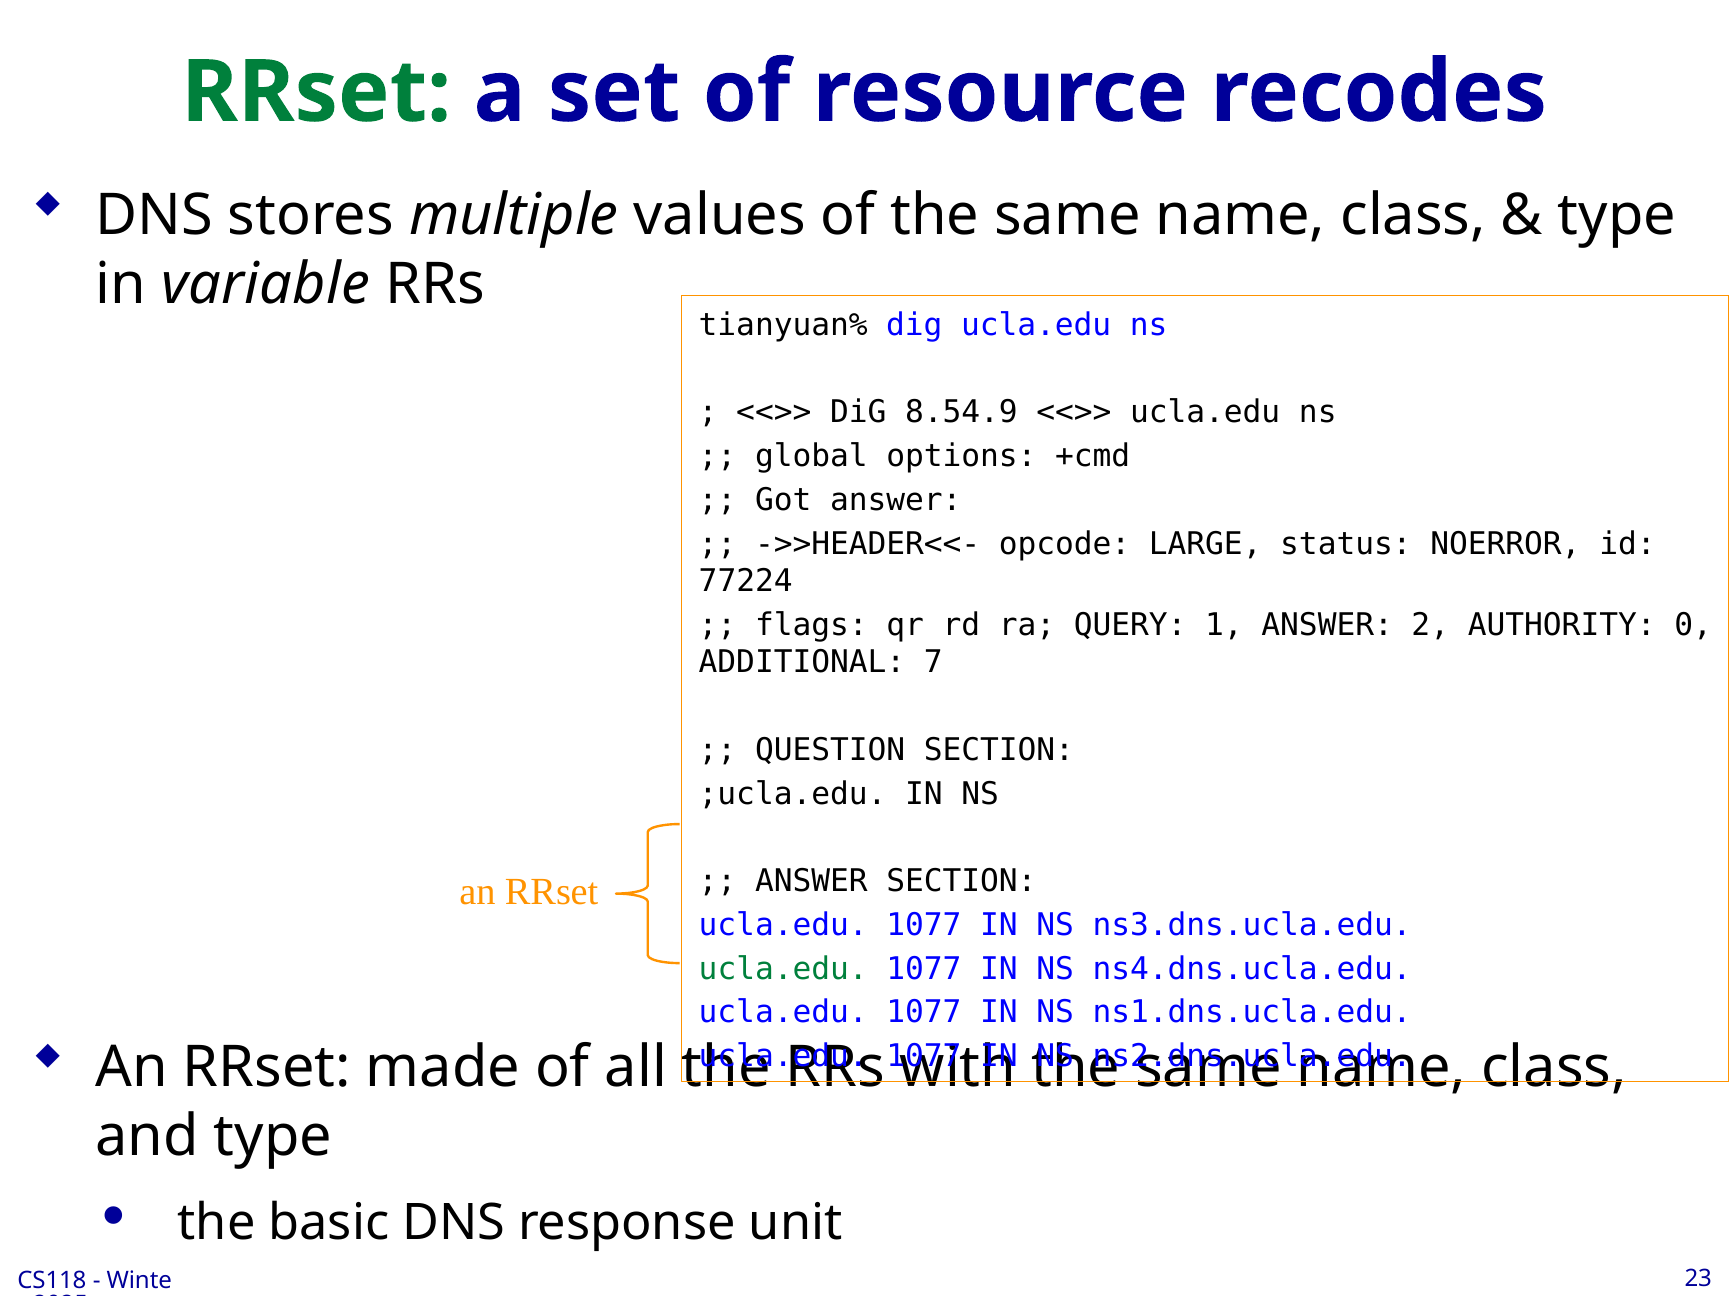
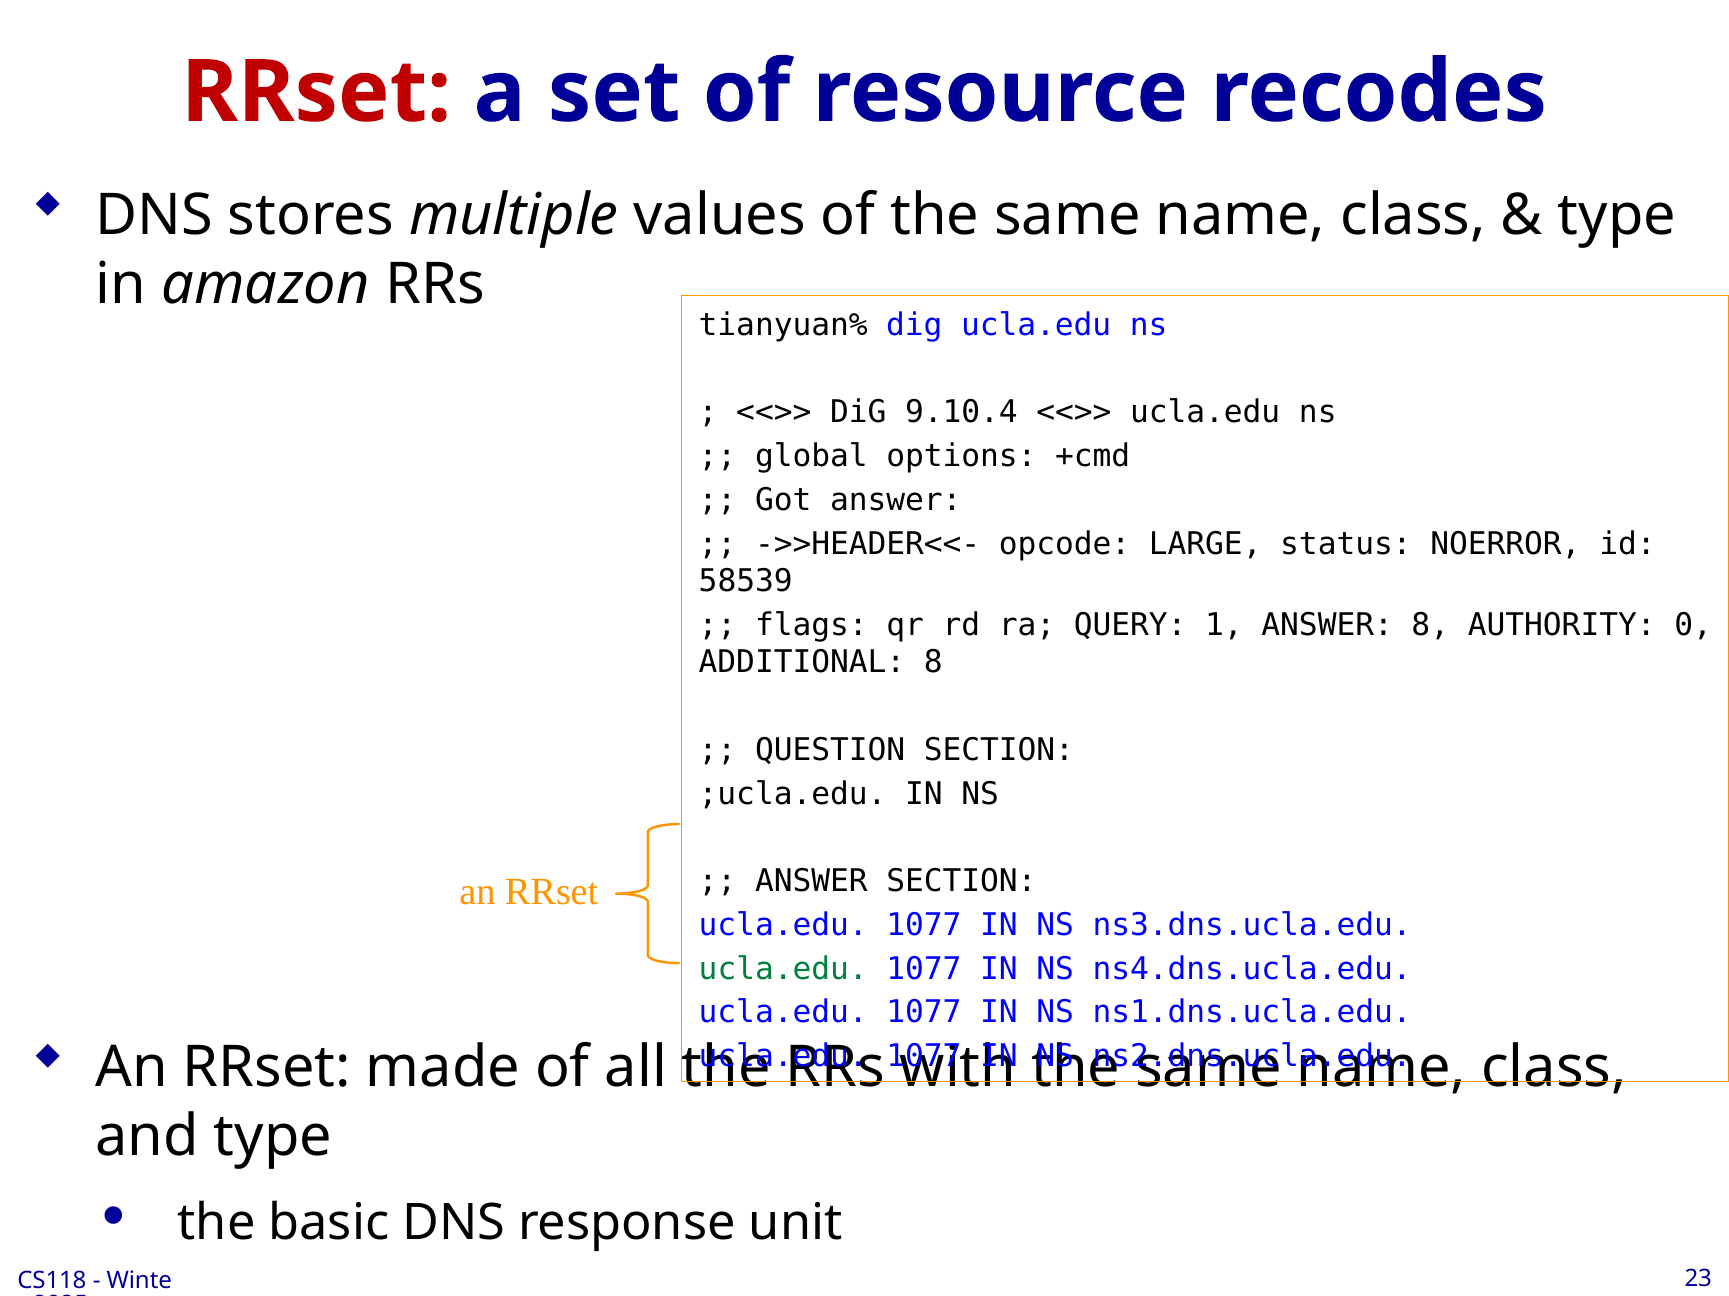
RRset colour: green -> red (316, 92)
variable: variable -> amazon (266, 285)
8.54.9: 8.54.9 -> 9.10.4 (961, 413)
77224: 77224 -> 58539 (746, 582)
ANSWER 2: 2 -> 8 (1430, 625)
ADDITIONAL 7: 7 -> 8 (933, 663)
